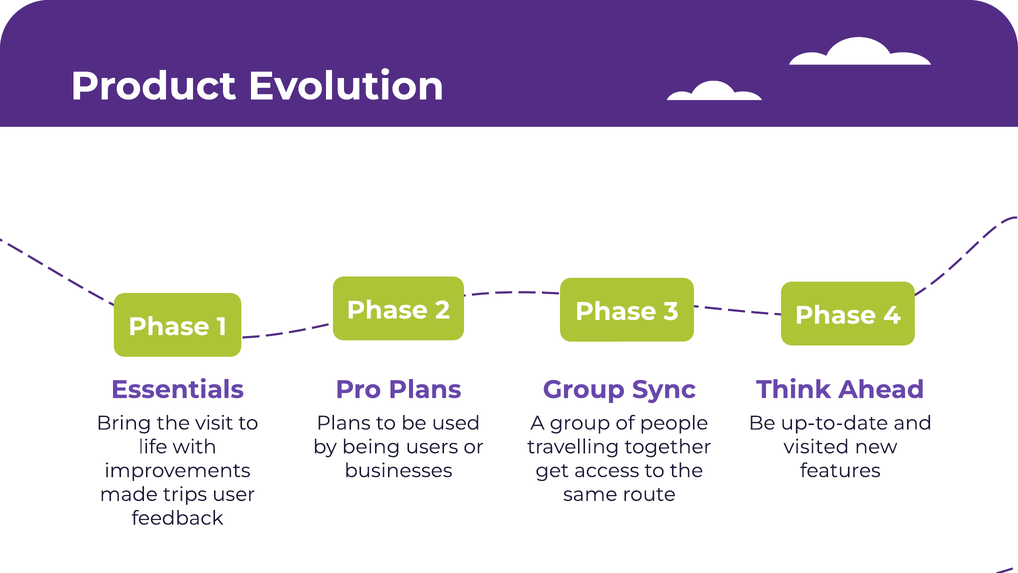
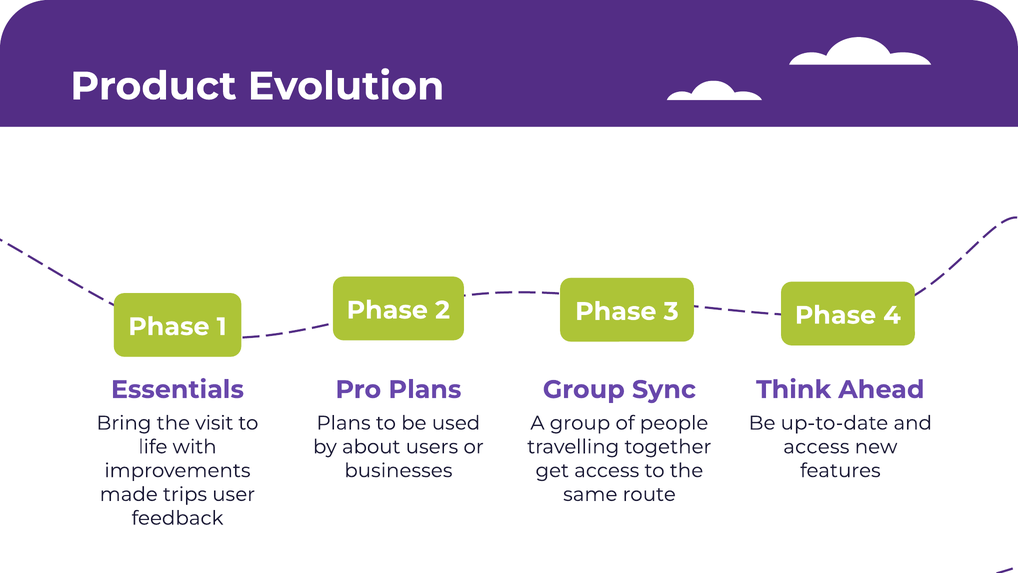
being: being -> about (371, 447)
visited: visited -> access (816, 447)
